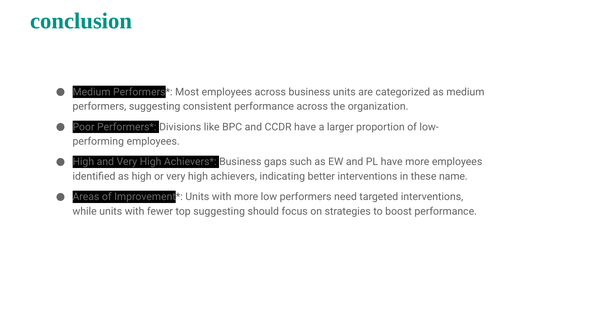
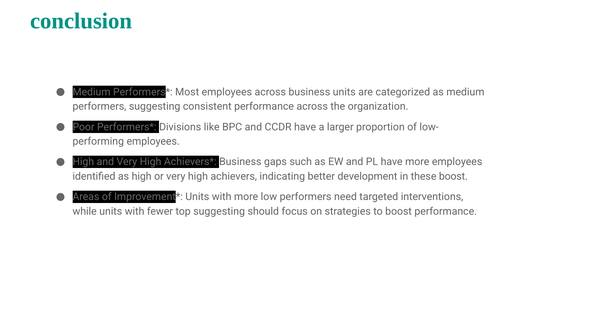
better interventions: interventions -> development (367, 176)
these name: name -> boost (453, 176)
